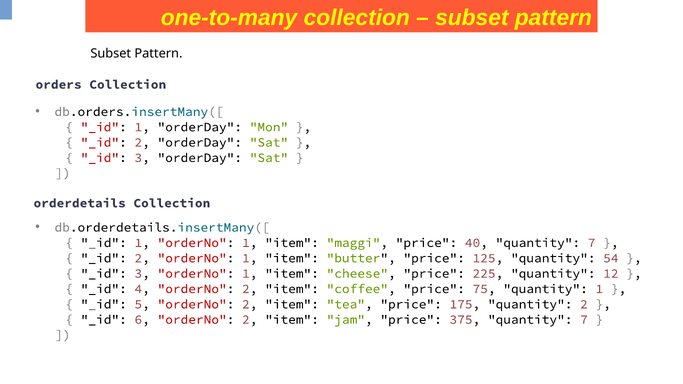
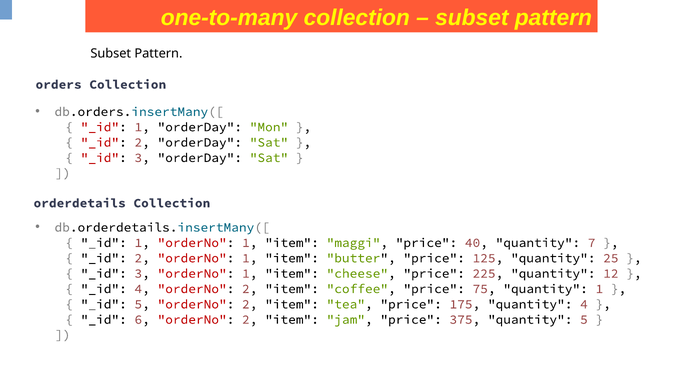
54: 54 -> 25 (611, 258)
quantity 2: 2 -> 4 (584, 304)
375 quantity 7: 7 -> 5 (584, 320)
